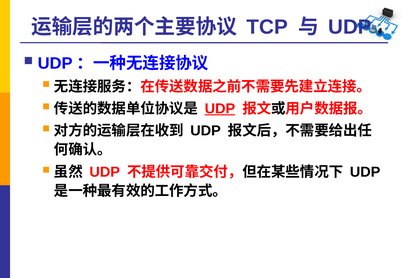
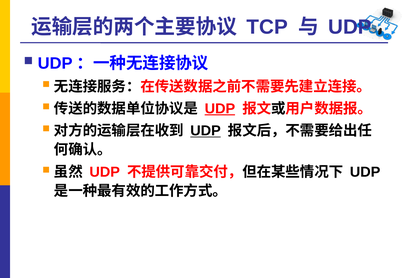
UDP underline: none -> present (206, 131)
